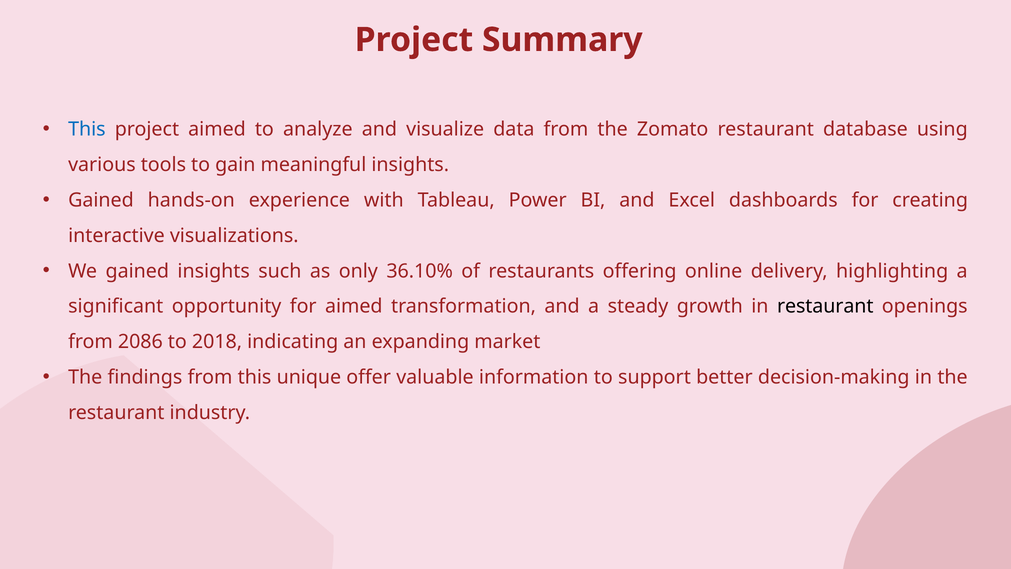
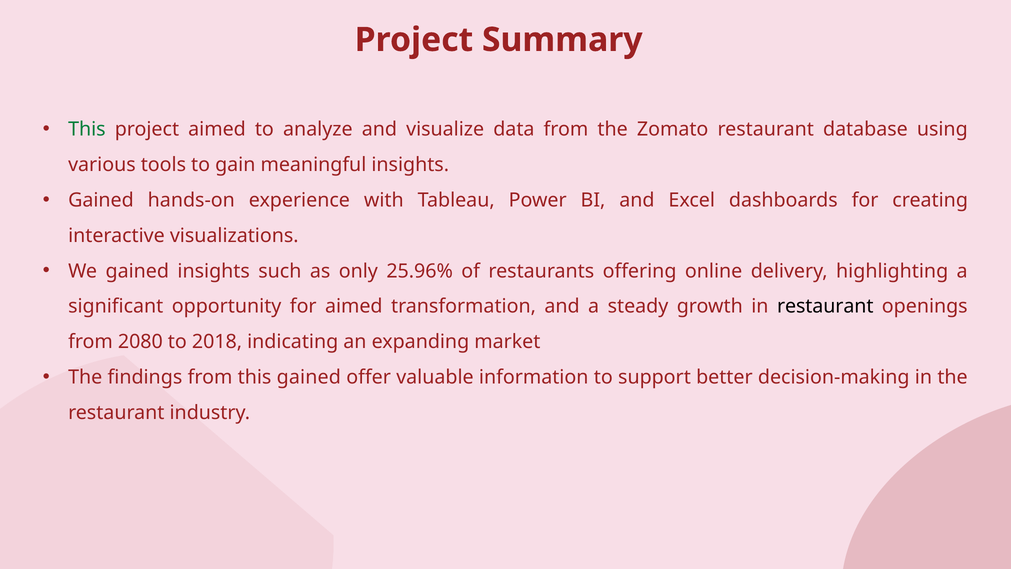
This colour: blue -> green (87, 129)
36.10%: 36.10% -> 25.96% (420, 271)
2086: 2086 -> 2080 (140, 342)
this unique: unique -> gained (309, 377)
